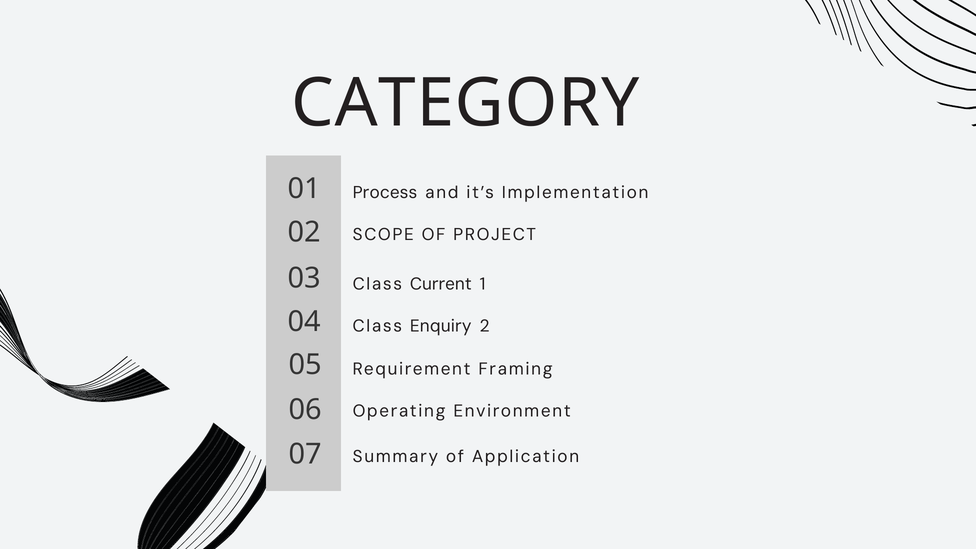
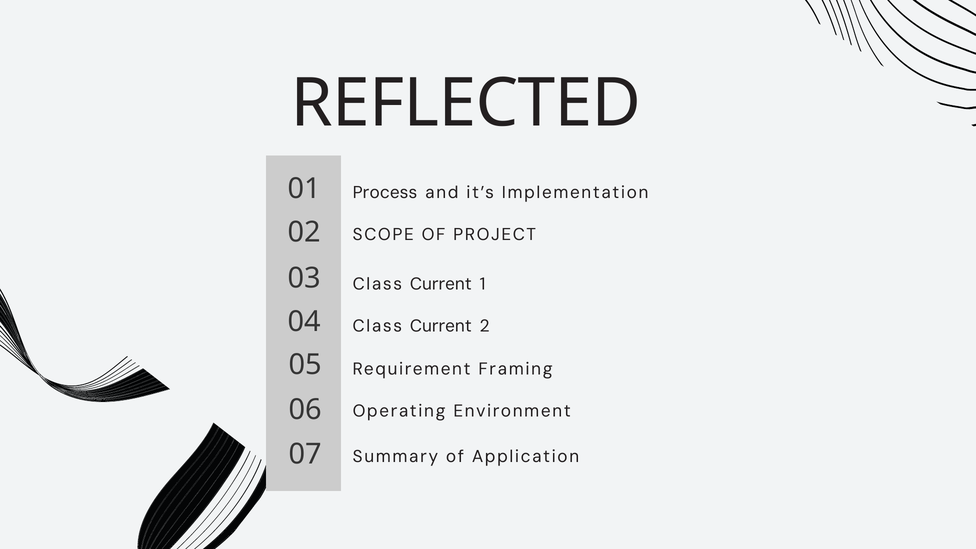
CATEGORY: CATEGORY -> REFLECTED (466, 103)
Enquiry: Enquiry -> Current (441, 326)
